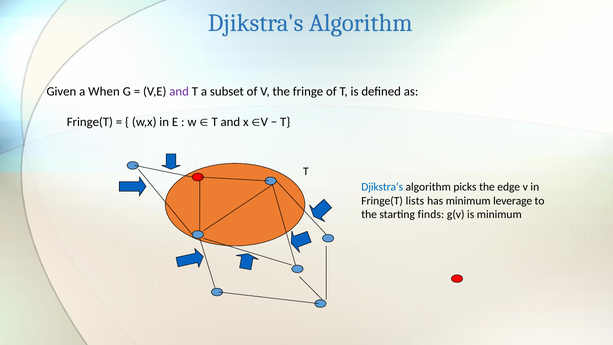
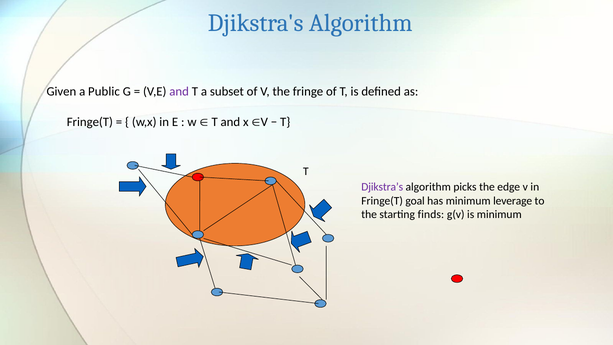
When: When -> Public (104, 91)
Djikstra’s colour: blue -> purple (382, 187)
lists: lists -> goal (415, 201)
